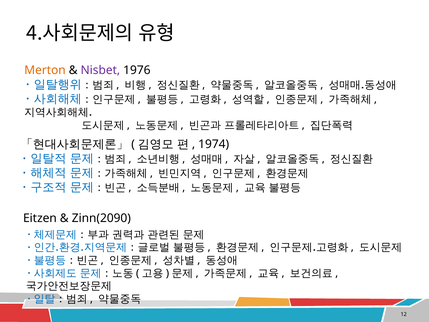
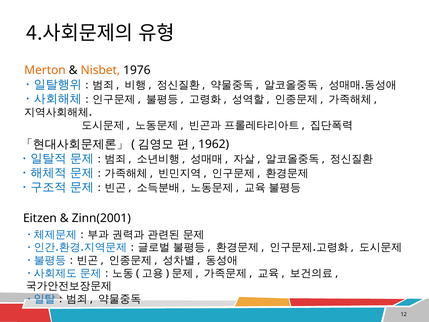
Nisbet colour: purple -> orange (100, 70)
1974: 1974 -> 1962 (214, 144)
Zinn(2090: Zinn(2090 -> Zinn(2001 (101, 218)
